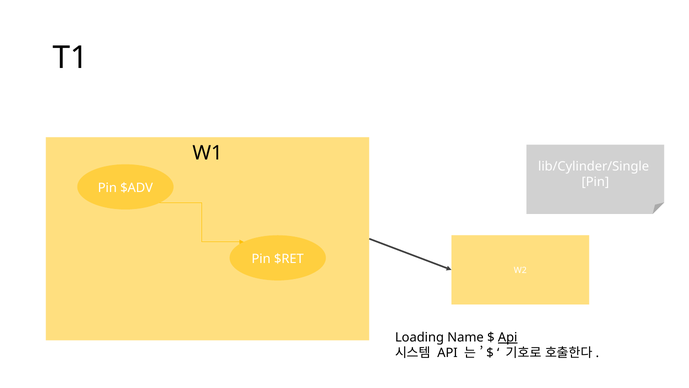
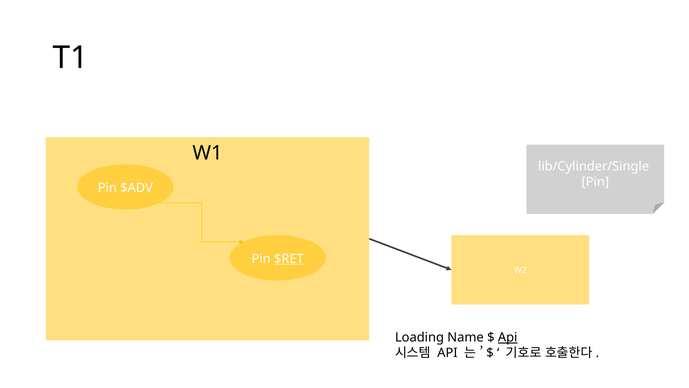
$RET underline: none -> present (289, 258)
